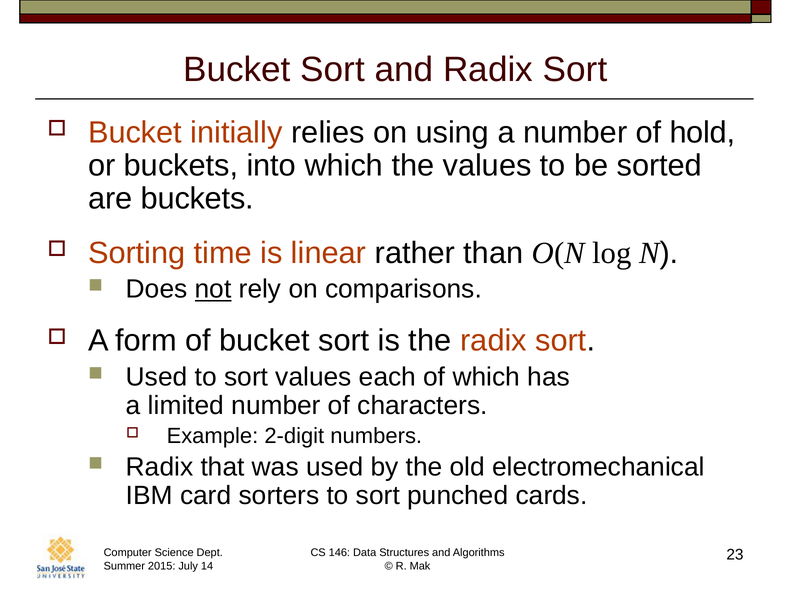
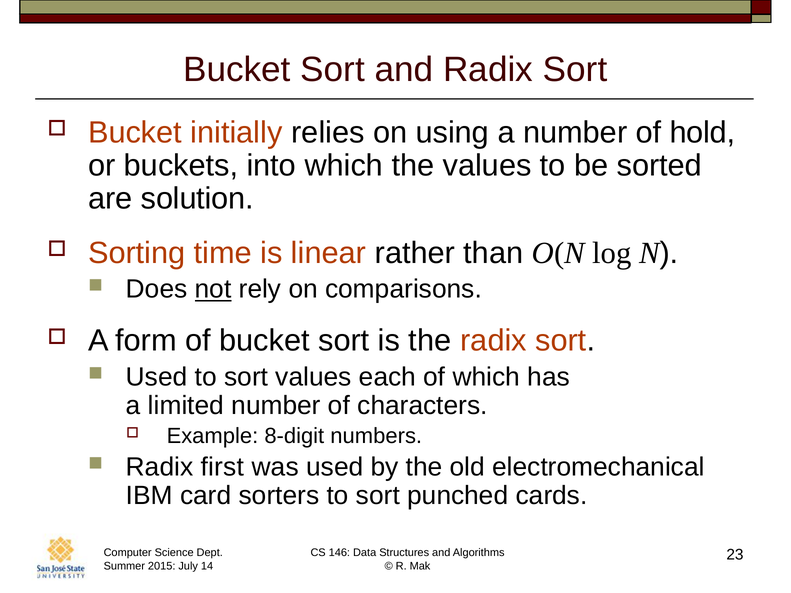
are buckets: buckets -> solution (197, 199)
2-digit: 2-digit -> 8-digit (294, 436)
that: that -> first (222, 467)
